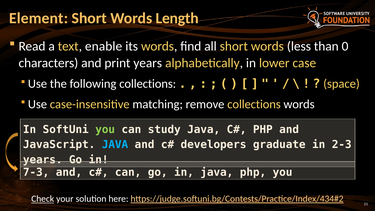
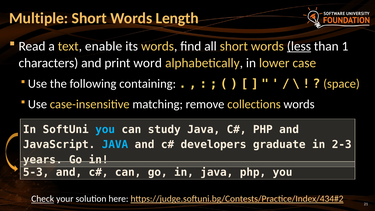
Element: Element -> Multiple (39, 18)
less underline: none -> present (299, 46)
0: 0 -> 1 (345, 46)
print years: years -> word (148, 63)
following collections: collections -> containing (148, 84)
you colour: light green -> light blue (105, 130)
7-3: 7-3 -> 5-3 (36, 172)
